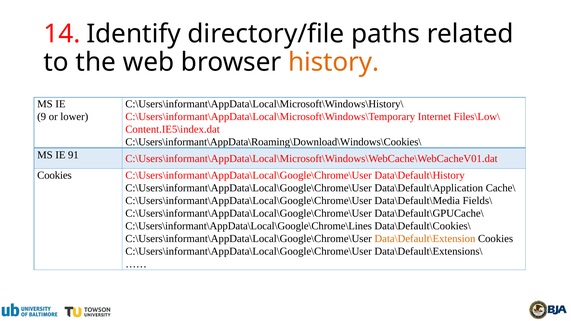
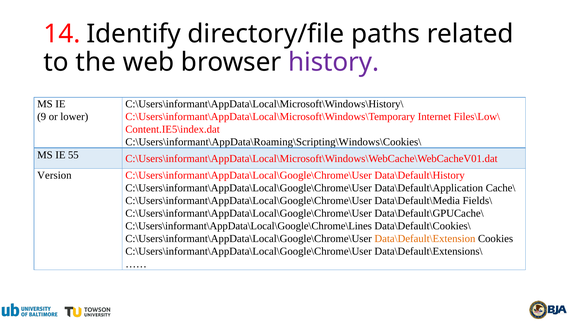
history colour: orange -> purple (334, 62)
C:\Users\informant\AppData\Roaming\Download\Windows\Cookies\: C:\Users\informant\AppData\Roaming\Download\Windows\Cookies\ -> C:\Users\informant\AppData\Roaming\Scripting\Windows\Cookies\ (273, 142)
91: 91 -> 55 (73, 155)
Cookies: Cookies -> Version (54, 175)
